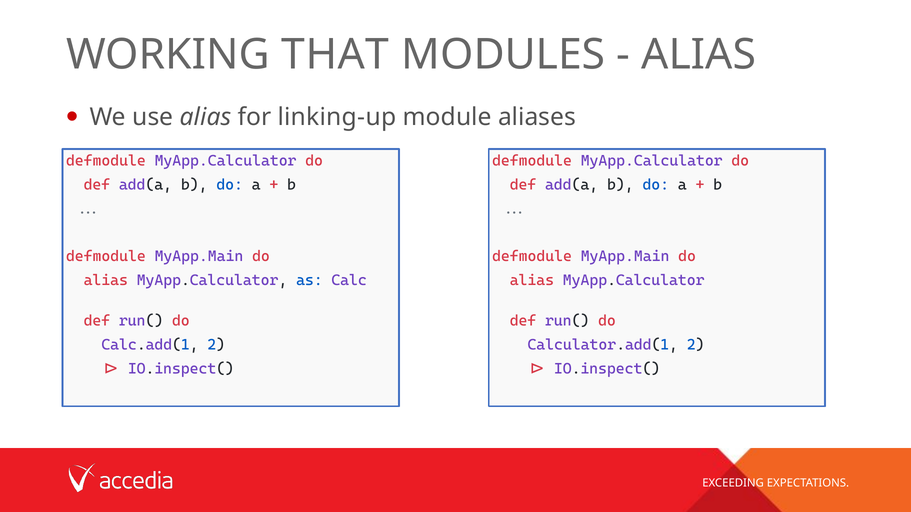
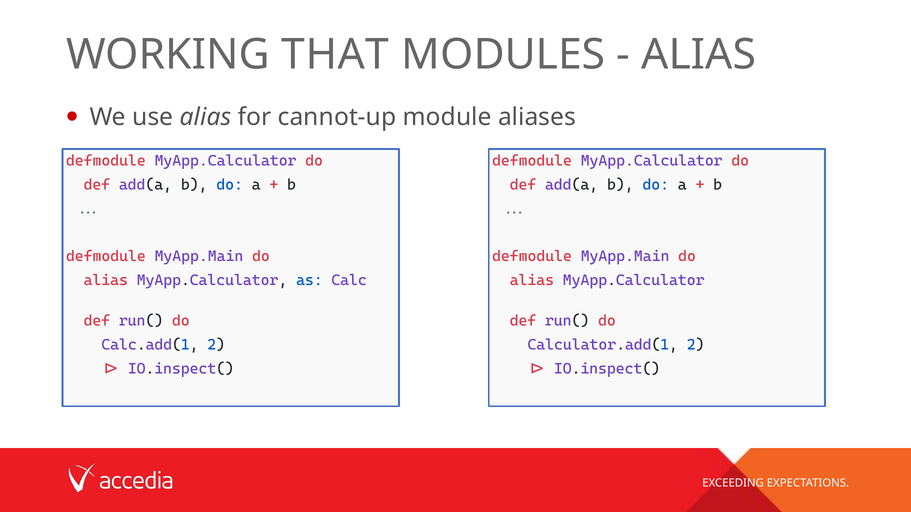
linking-up: linking-up -> cannot-up (337, 117)
